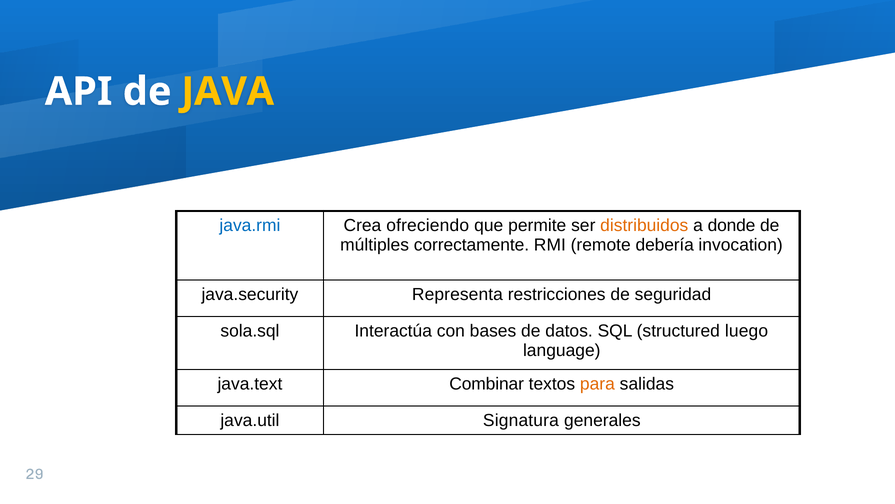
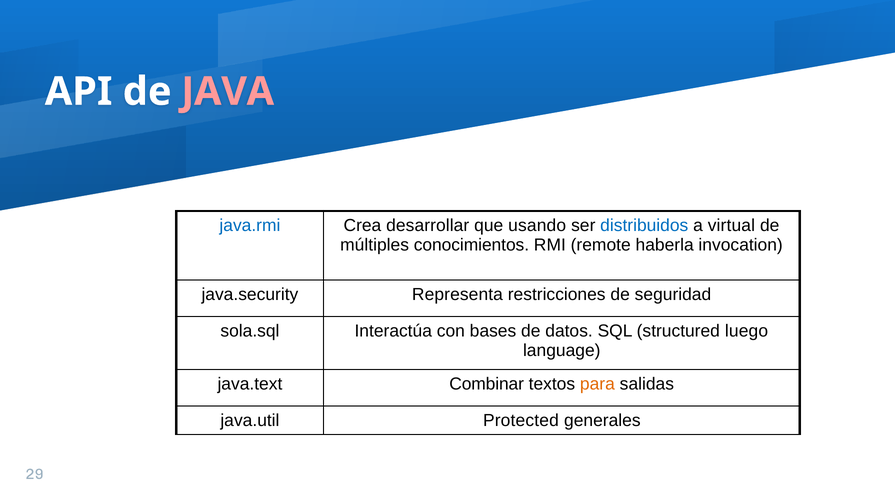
JAVA colour: yellow -> pink (228, 92)
ofreciendo: ofreciendo -> desarrollar (428, 225)
permite: permite -> usando (537, 225)
distribuidos colour: orange -> blue (644, 225)
donde: donde -> virtual (731, 225)
correctamente: correctamente -> conocimientos (471, 245)
debería: debería -> haberla (665, 245)
Signatura: Signatura -> Protected (521, 420)
